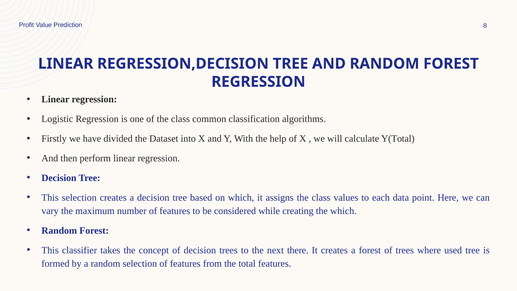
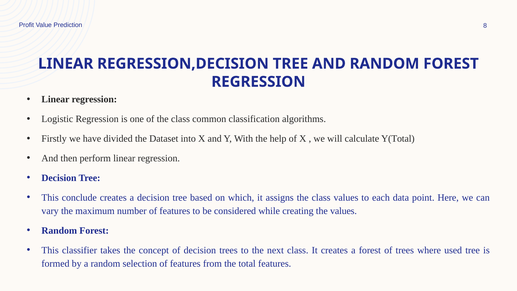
This selection: selection -> conclude (79, 197)
the which: which -> values (344, 211)
next there: there -> class (298, 250)
